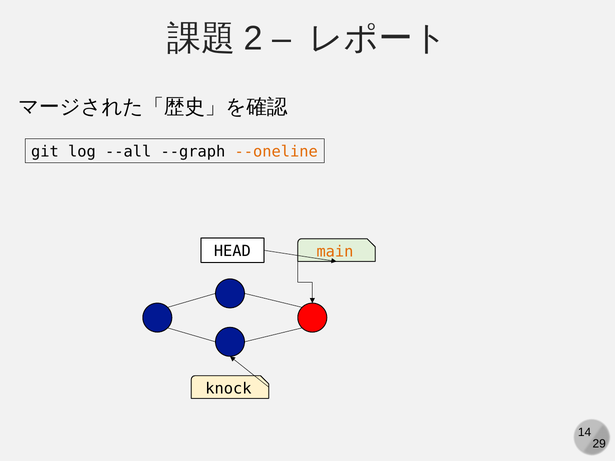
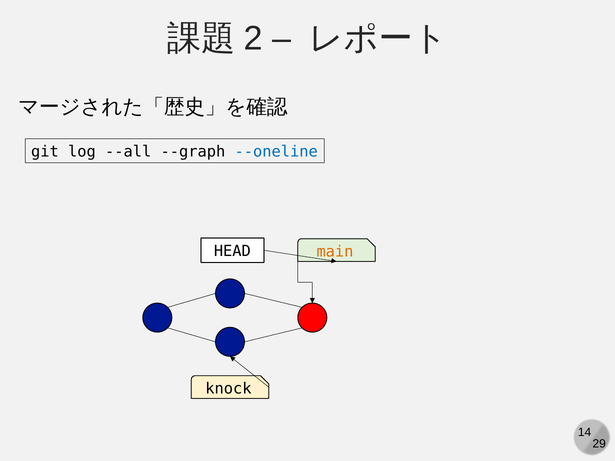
--oneline colour: orange -> blue (276, 152)
